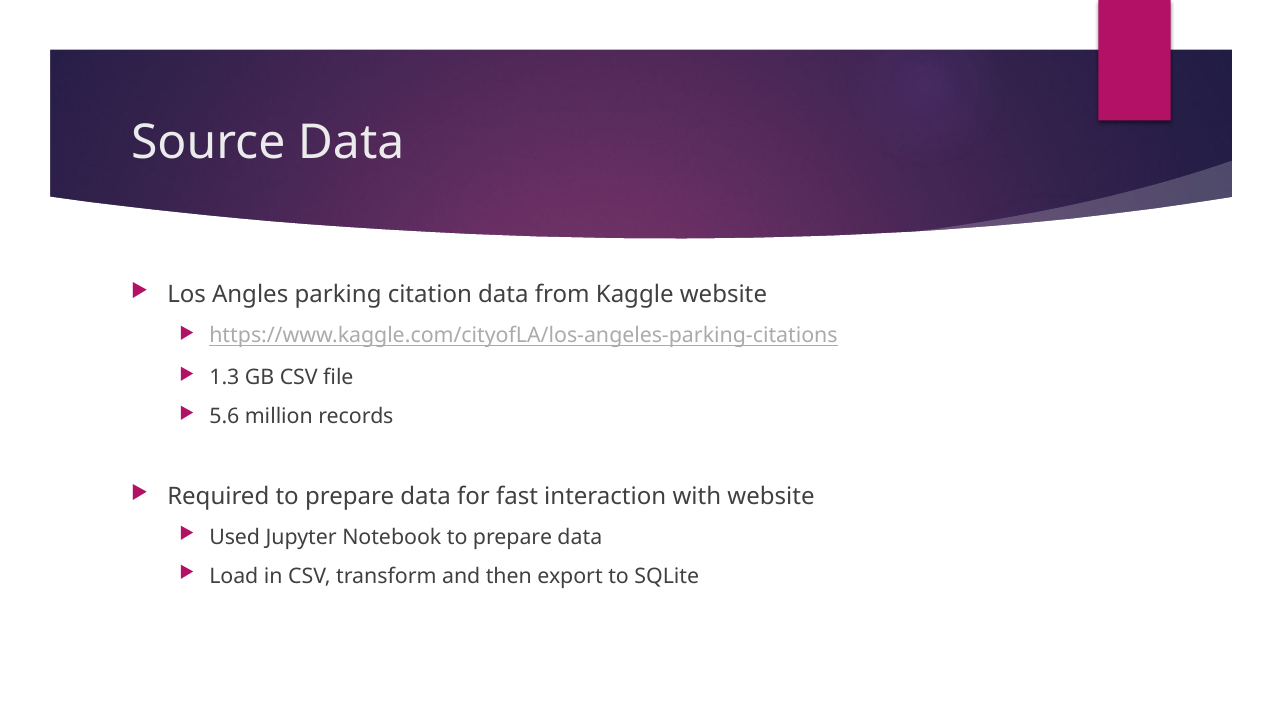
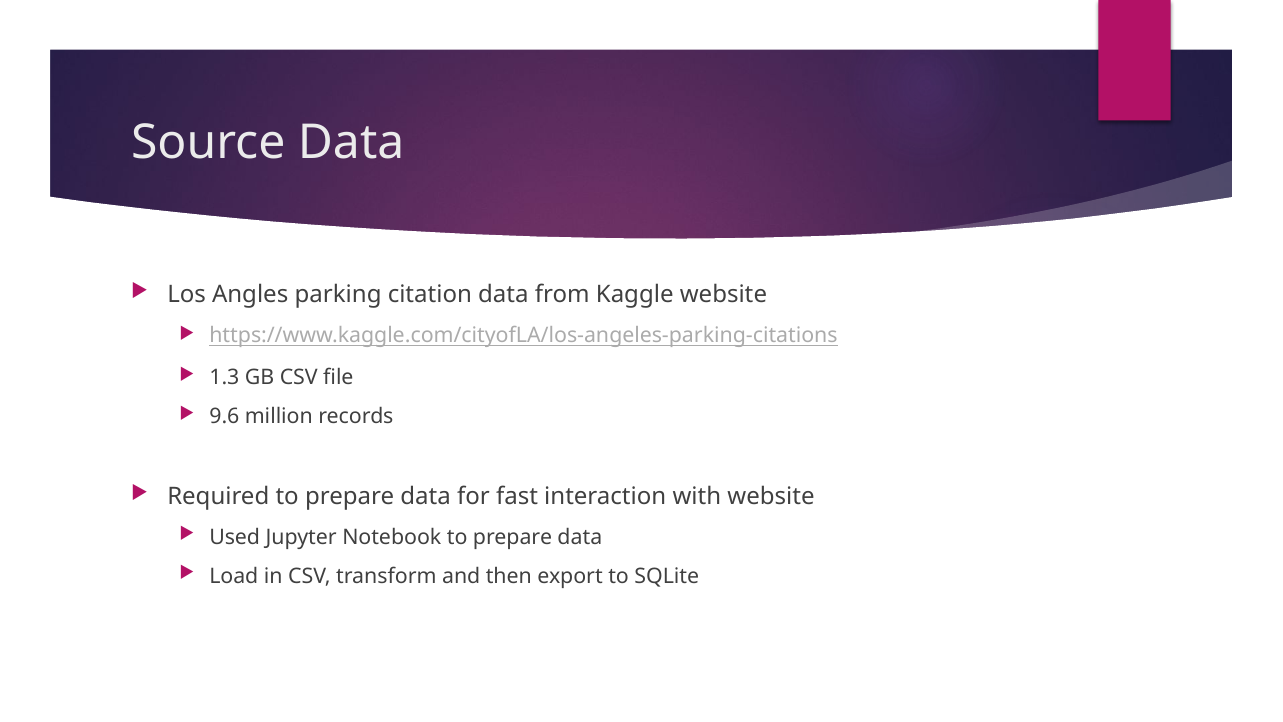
5.6: 5.6 -> 9.6 (224, 417)
